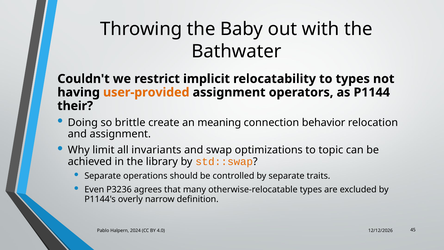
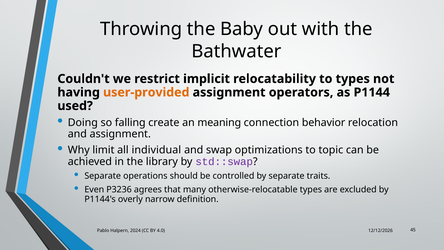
their: their -> used (75, 106)
brittle: brittle -> falling (130, 123)
invariants: invariants -> individual (156, 150)
std::swap colour: orange -> purple (224, 161)
